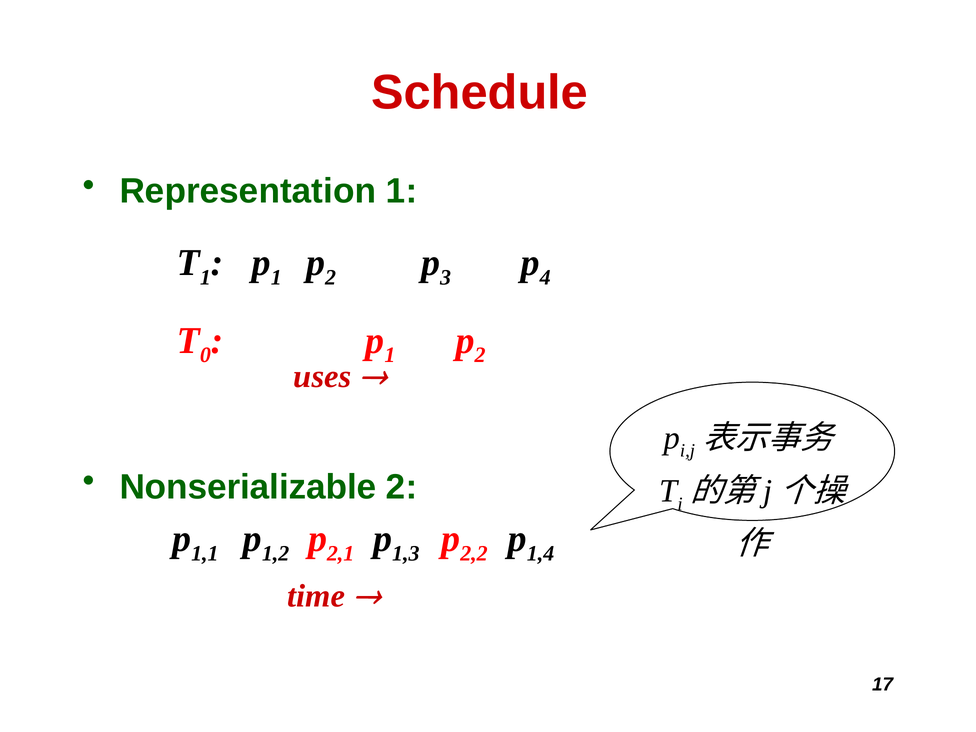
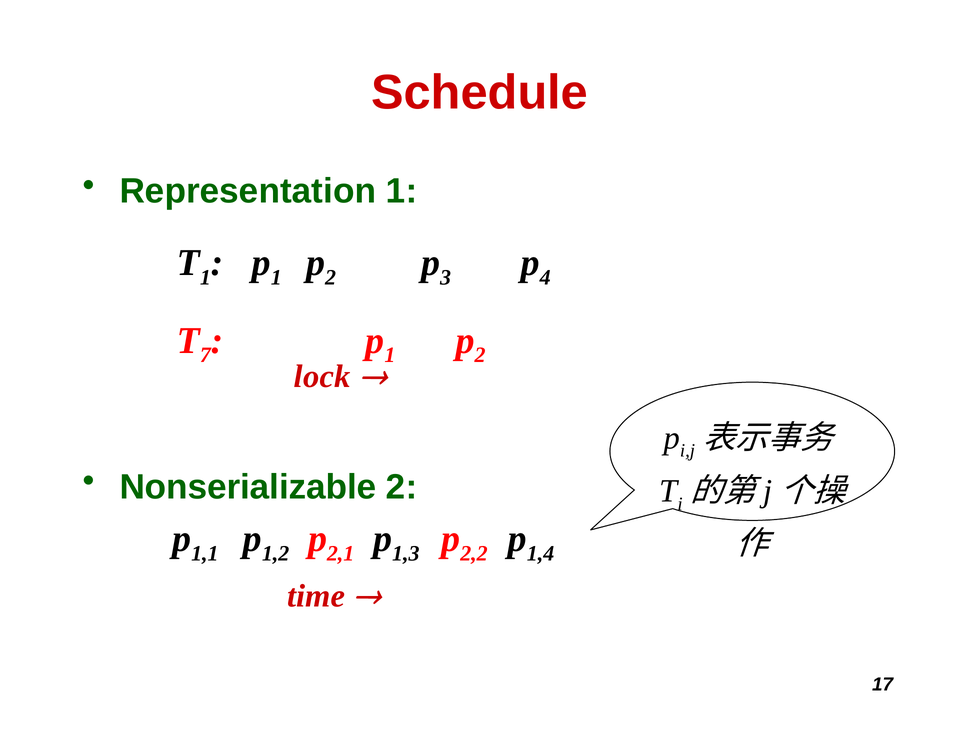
0: 0 -> 7 (205, 355)
uses: uses -> lock (322, 376)
